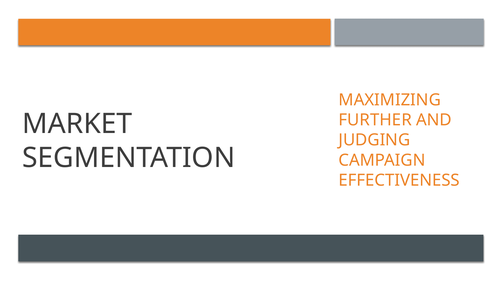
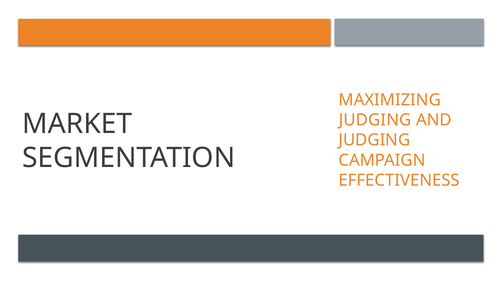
FURTHER: FURTHER -> JUDGING (375, 120)
